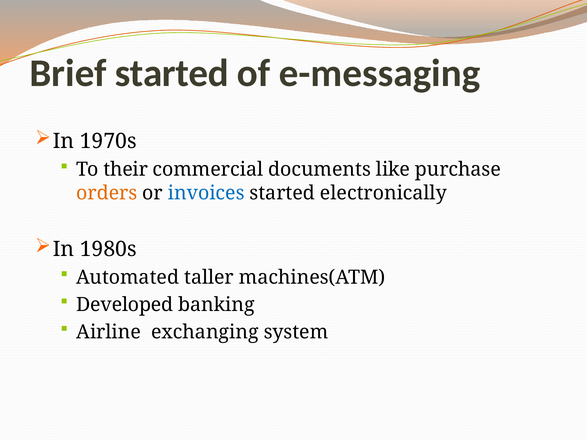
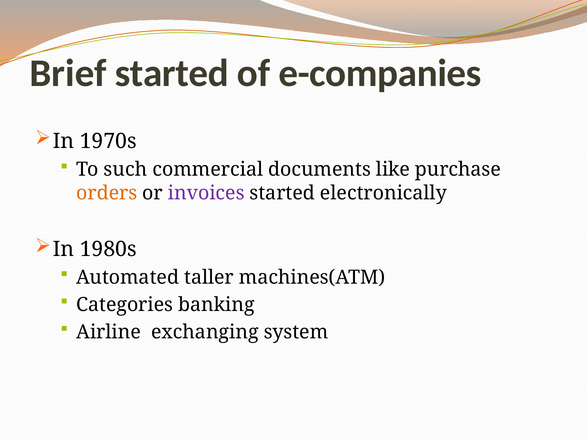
e-messaging: e-messaging -> e-companies (380, 73)
their: their -> such (125, 170)
invoices colour: blue -> purple (206, 193)
Developed: Developed -> Categories (125, 305)
